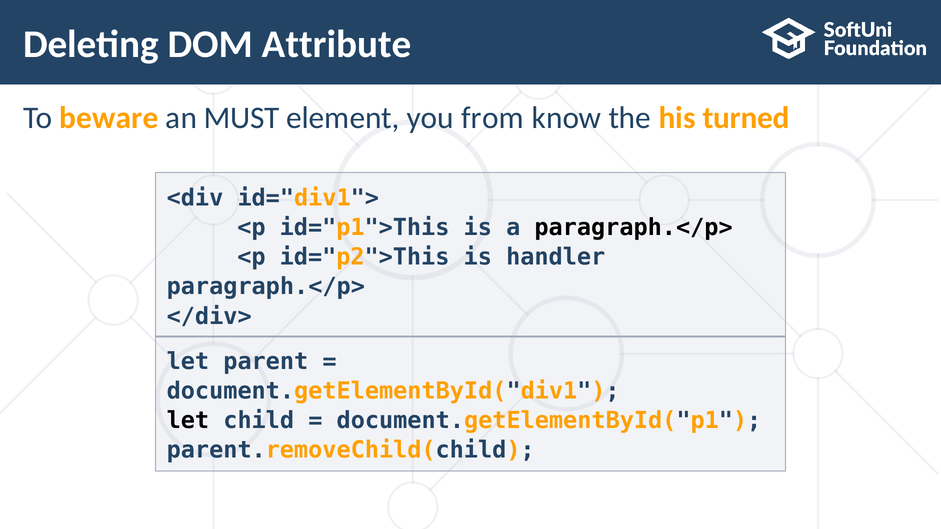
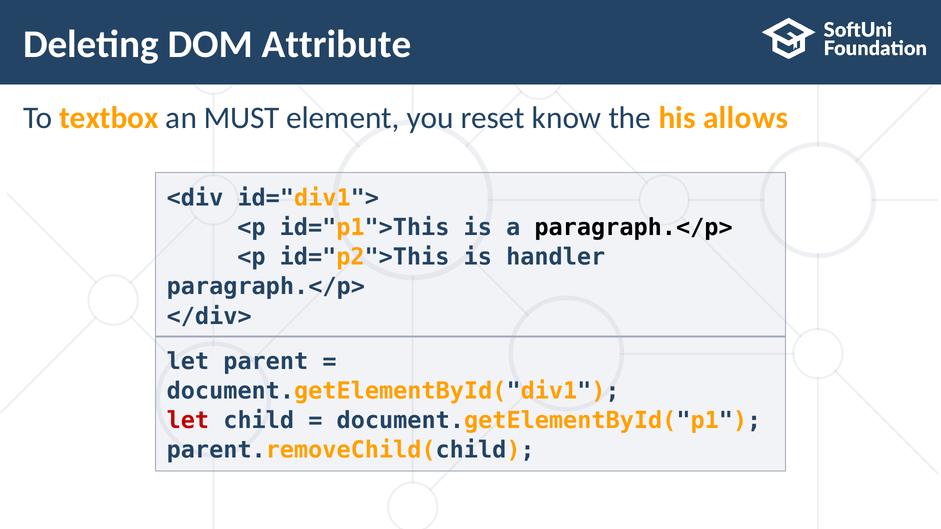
beware: beware -> textbox (109, 118)
from: from -> reset (493, 118)
turned: turned -> allows (746, 118)
let colour: black -> red (188, 421)
